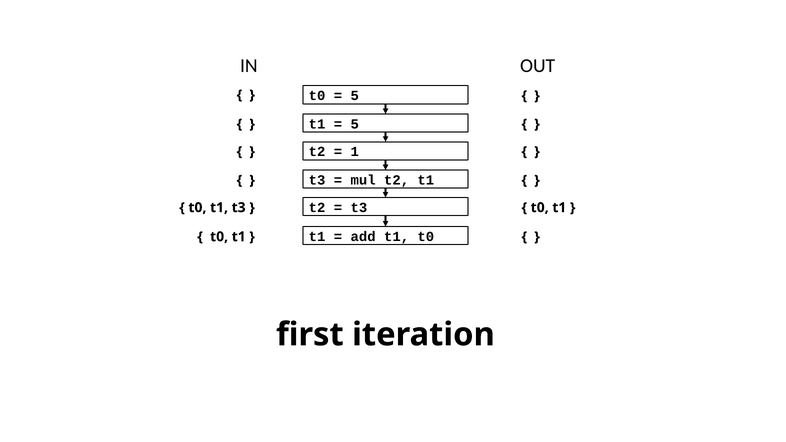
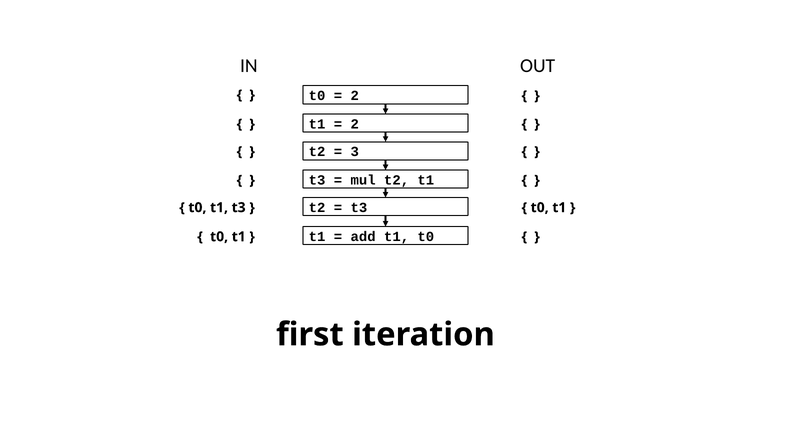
5: 5 -> 2 (355, 96)
5: 5 -> 2 (355, 124)
1: 1 -> 3 (355, 152)
